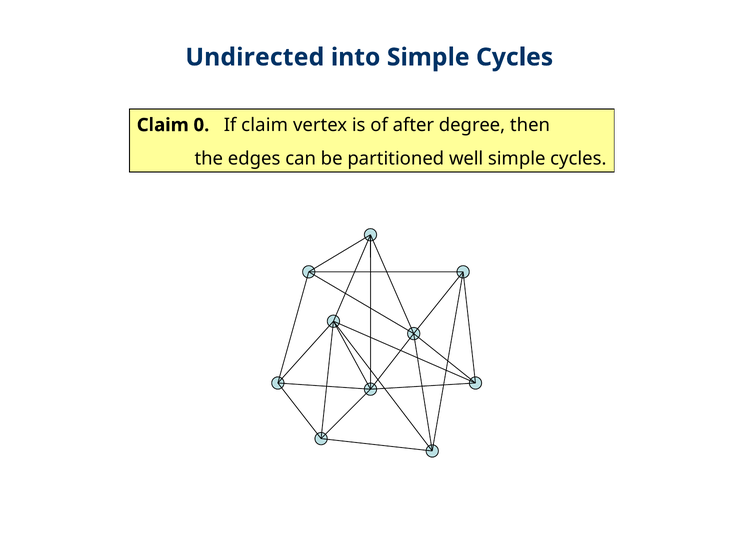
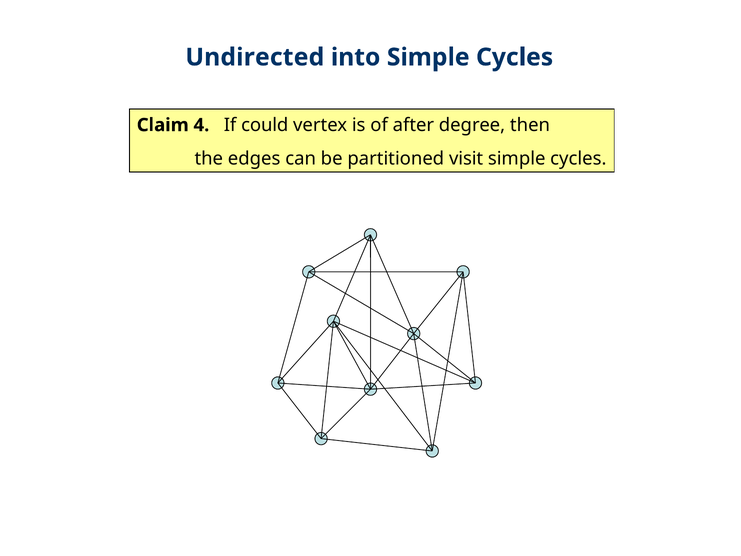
0: 0 -> 4 (201, 125)
If claim: claim -> could (265, 125)
well: well -> visit (466, 158)
